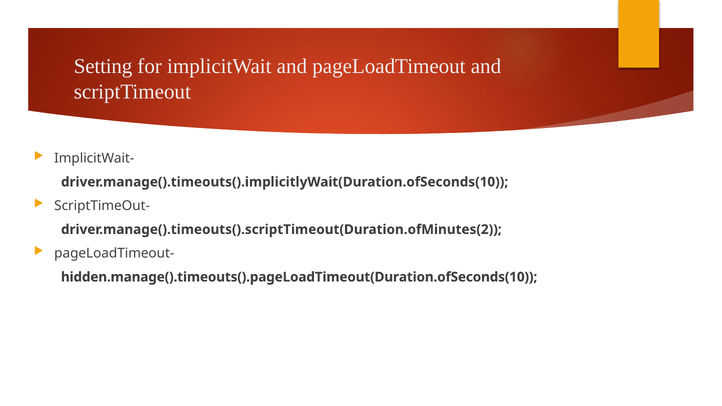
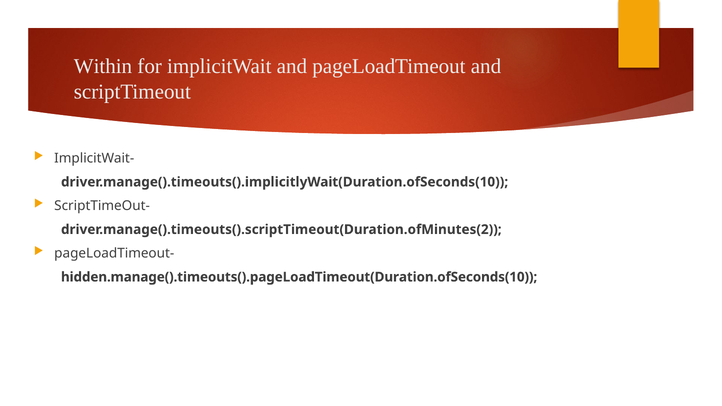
Setting: Setting -> Within (103, 67)
